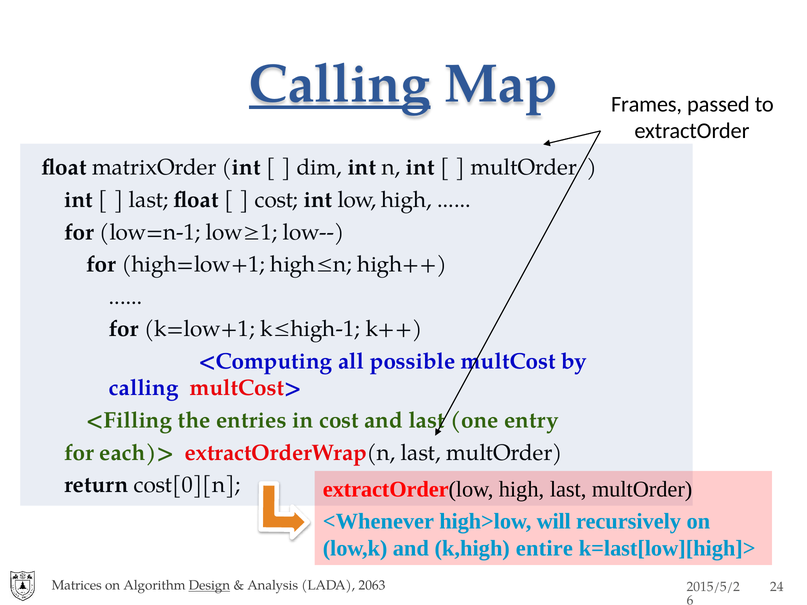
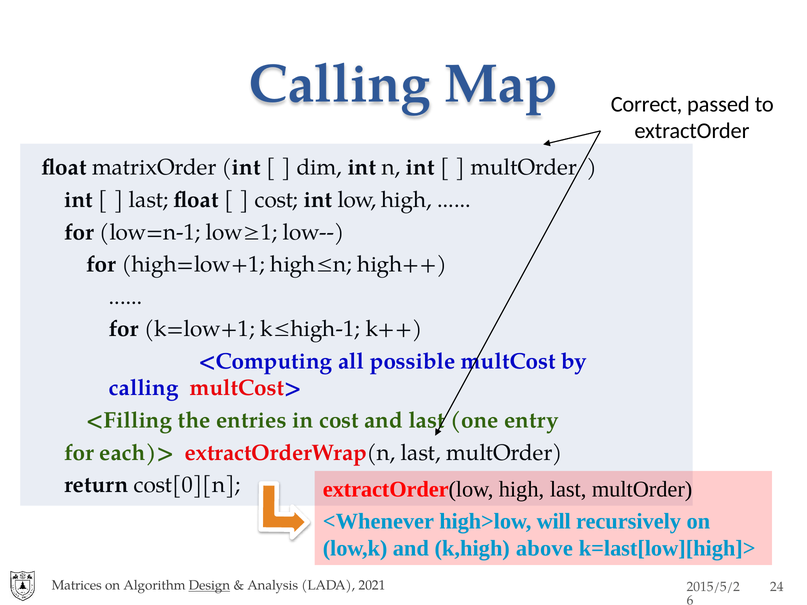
Calling underline: present -> none (340, 84)
Frames: Frames -> Correct (647, 104)
entire: entire -> above (544, 549)
2063: 2063 -> 2021 (372, 586)
